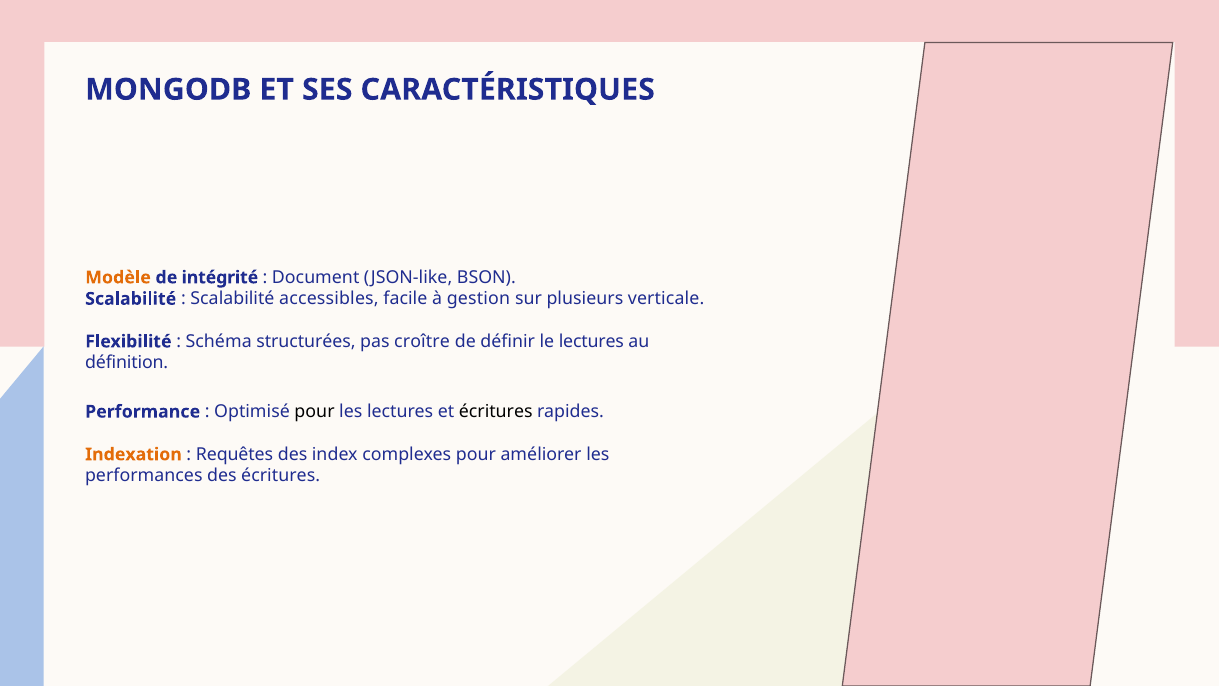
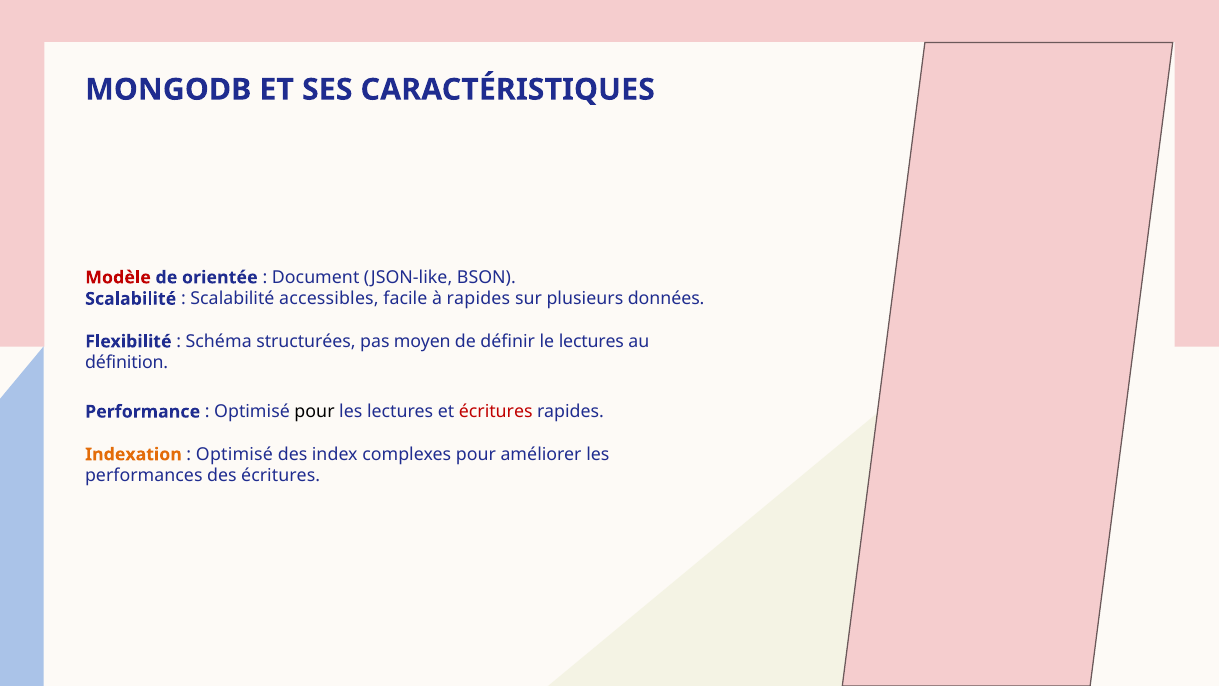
Modèle colour: orange -> red (118, 277)
intégrité: intégrité -> orientée (220, 277)
à gestion: gestion -> rapides (478, 299)
verticale: verticale -> données (666, 299)
croître: croître -> moyen (422, 341)
écritures colour: black -> red (496, 412)
Requêtes: Requêtes -> Optimisé (234, 454)
